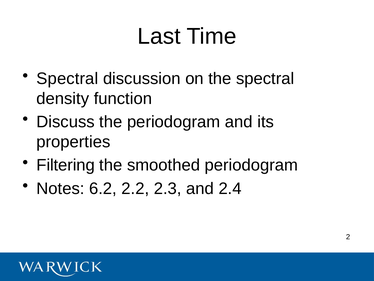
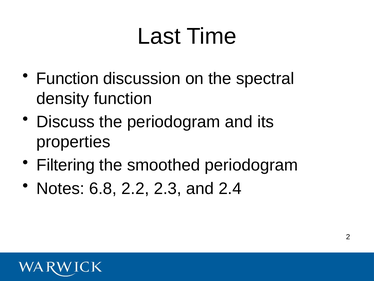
Spectral: Spectral -> Function (68, 78)
6.2: 6.2 -> 6.8 (103, 188)
